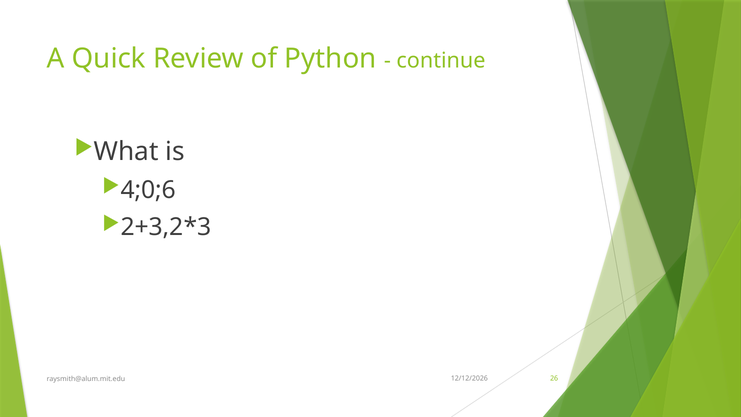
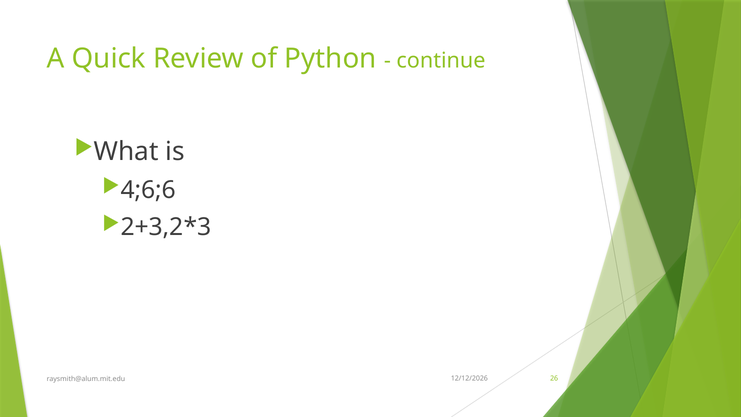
4;0;6: 4;0;6 -> 4;6;6 (148, 190)
